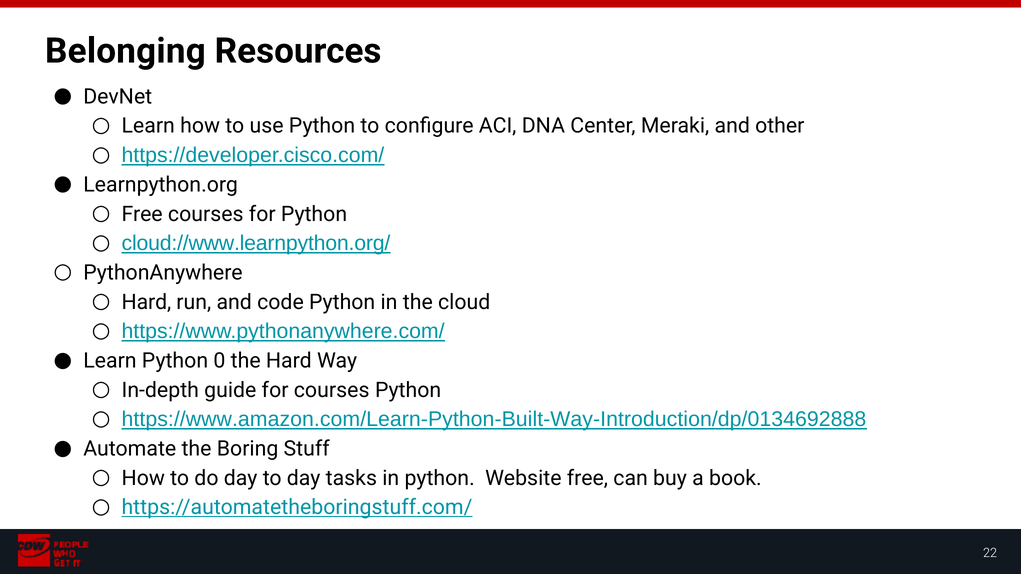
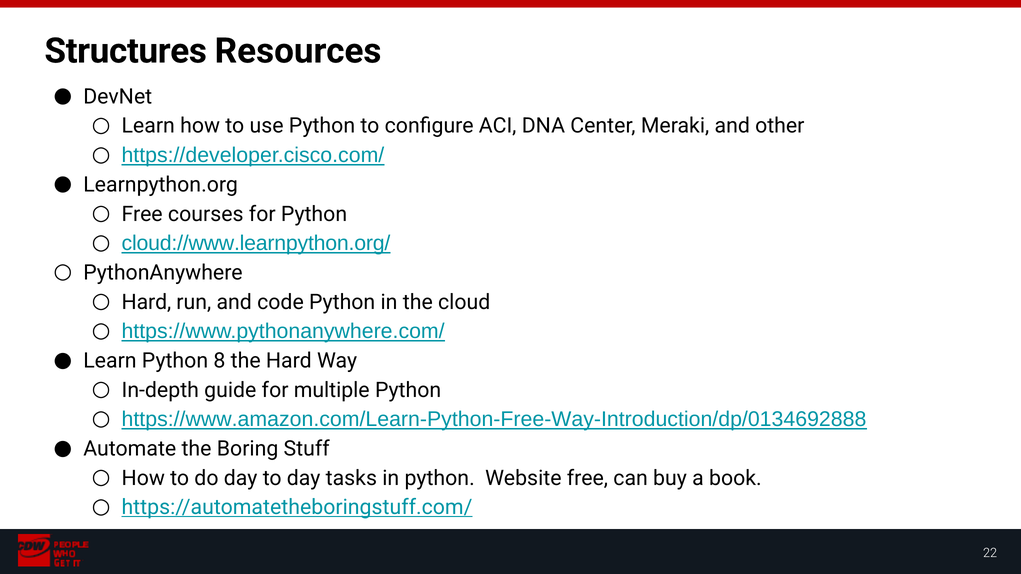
Belonging: Belonging -> Structures (126, 51)
0: 0 -> 8 (219, 361)
for courses: courses -> multiple (332, 390)
https://www.amazon.com/Learn-Python-Built-Way-Introduction/dp/0134692888: https://www.amazon.com/Learn-Python-Built-Way-Introduction/dp/0134692888 -> https://www.amazon.com/Learn-Python-Free-Way-Introduction/dp/0134692888 (494, 420)
